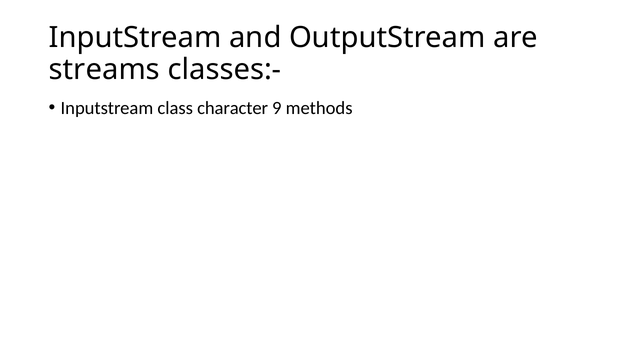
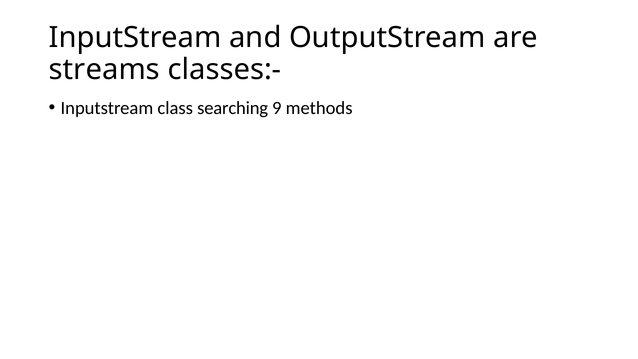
character: character -> searching (233, 108)
